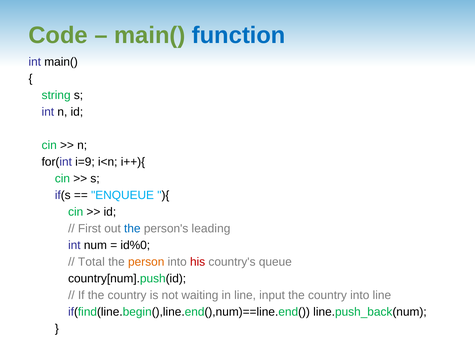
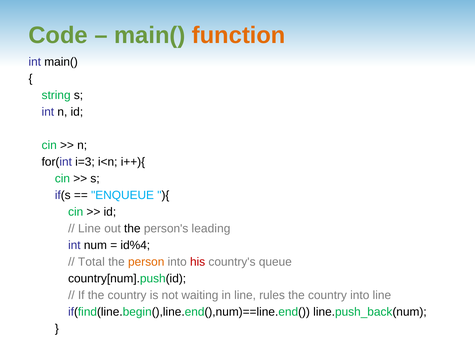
function colour: blue -> orange (239, 35)
i=9: i=9 -> i=3 (85, 162)
First: First -> Line (89, 228)
the colour: blue -> black (132, 228)
id%0: id%0 -> id%4 (135, 245)
input: input -> rules (272, 295)
